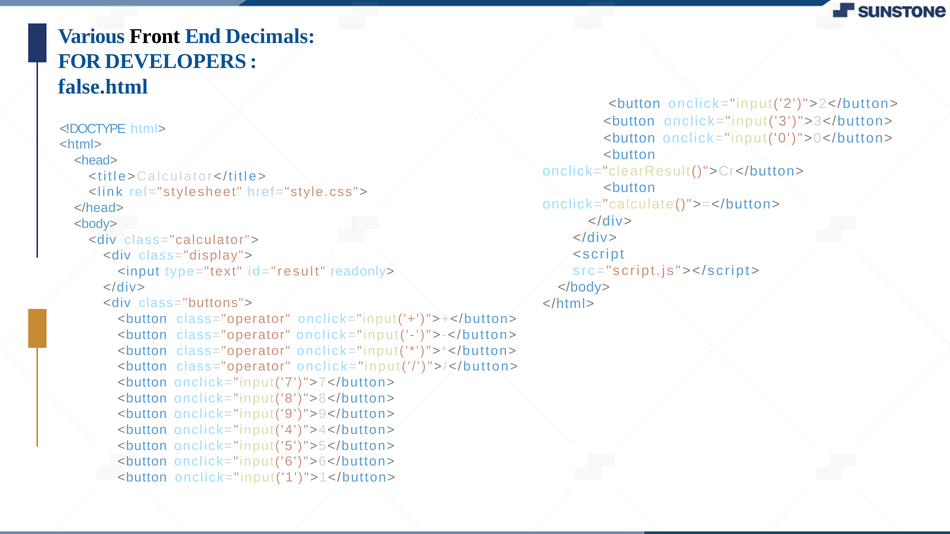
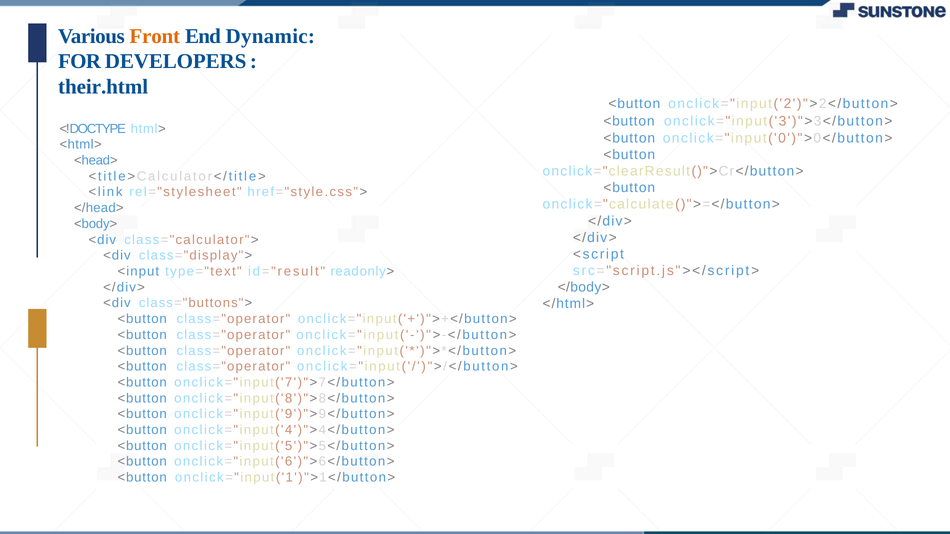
Front colour: black -> orange (155, 36)
Decimals: Decimals -> Dynamic (270, 36)
false.html: false.html -> their.html (103, 87)
